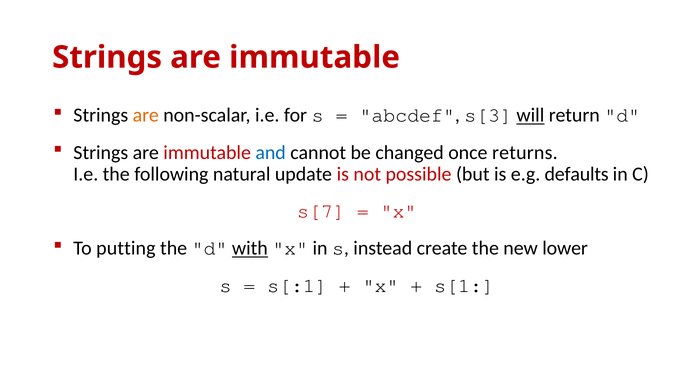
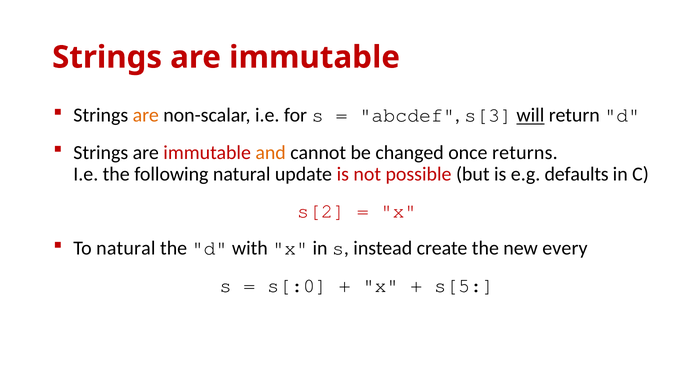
and colour: blue -> orange (271, 153)
s[7: s[7 -> s[2 (321, 211)
To putting: putting -> natural (126, 248)
with underline: present -> none (250, 248)
lower: lower -> every (565, 248)
s[:1: s[:1 -> s[:0 (297, 286)
s[1: s[1 -> s[5 (464, 286)
